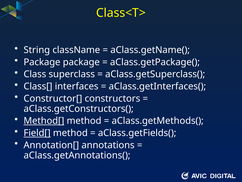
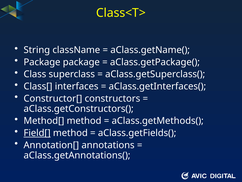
Method[ underline: present -> none (44, 121)
